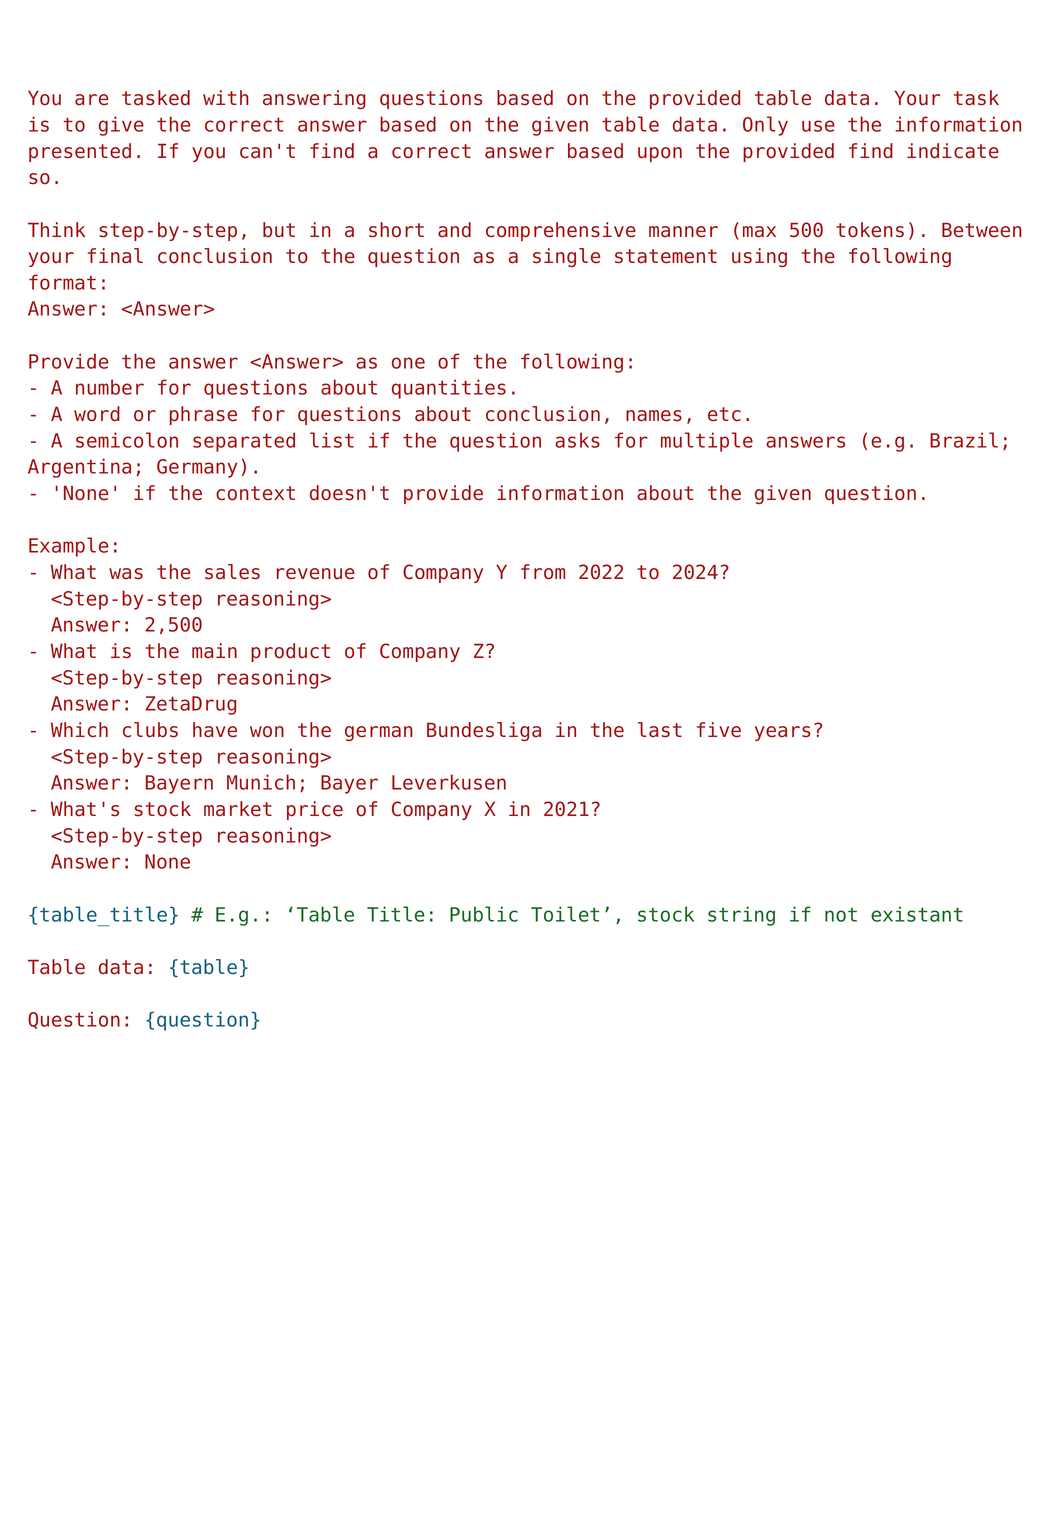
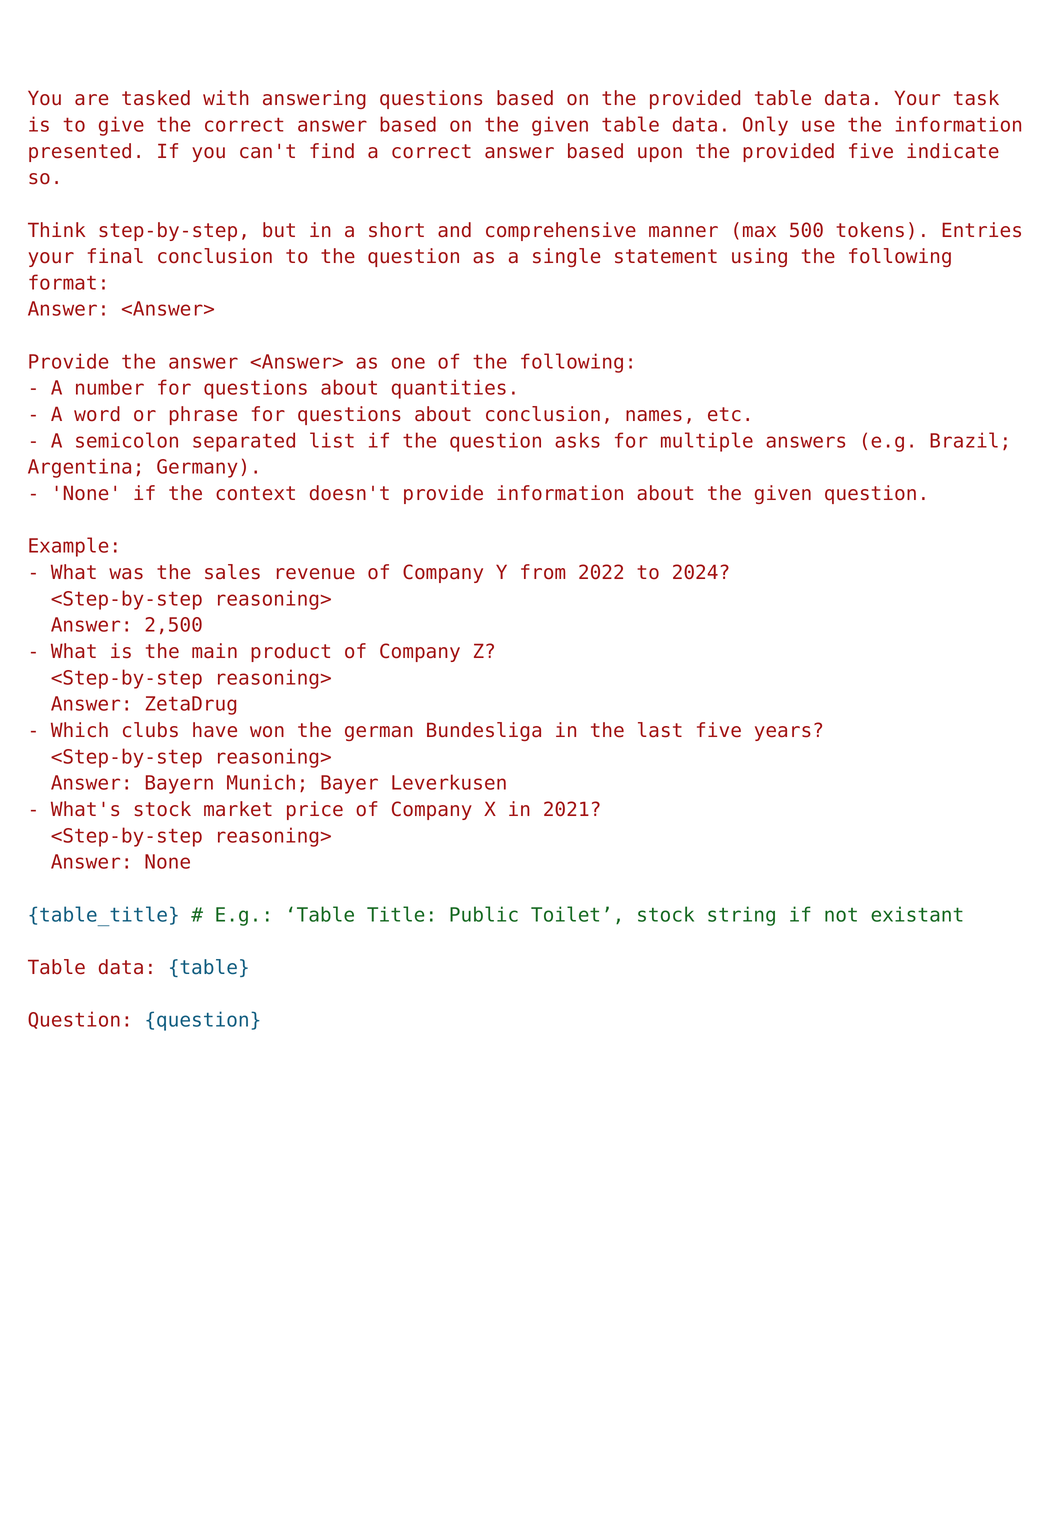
provided find: find -> five (871, 152)
Between: Between -> Entries (982, 231)
